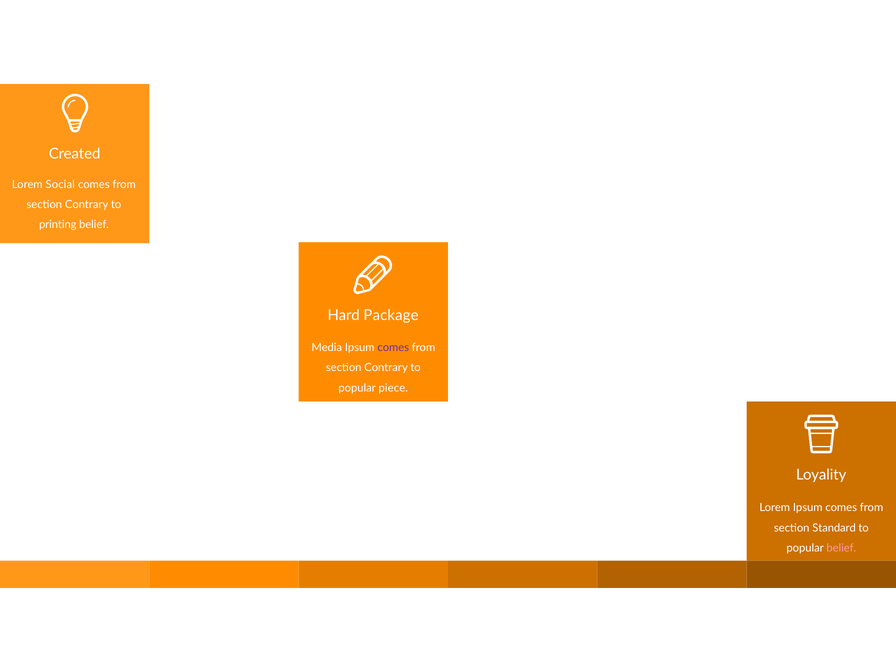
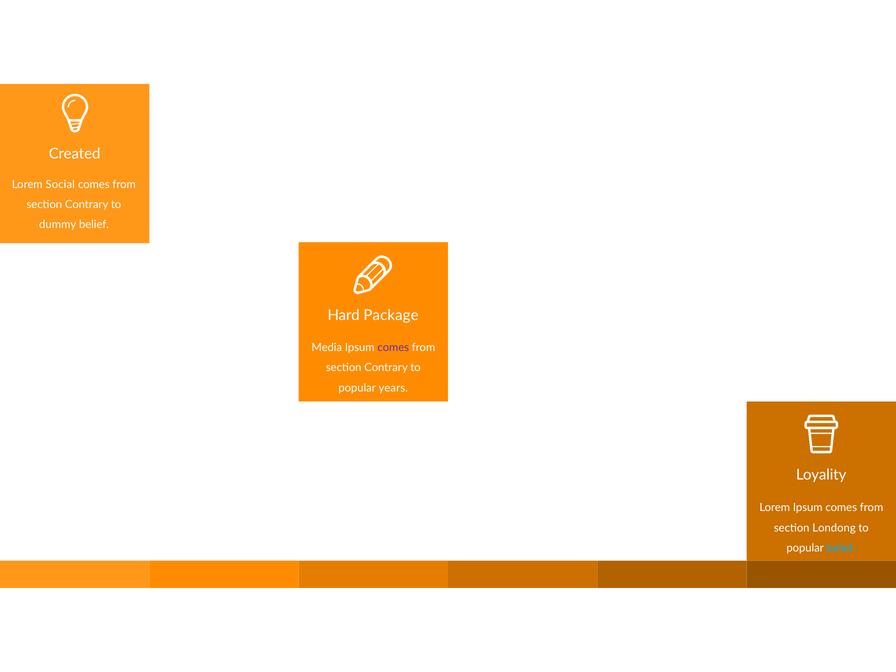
printing: printing -> dummy (58, 225)
piece: piece -> years (393, 388)
Standard: Standard -> Londong (834, 528)
belief colour: pink -> light blue (841, 548)
